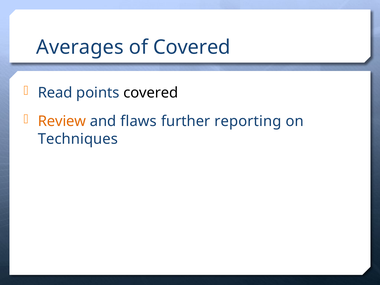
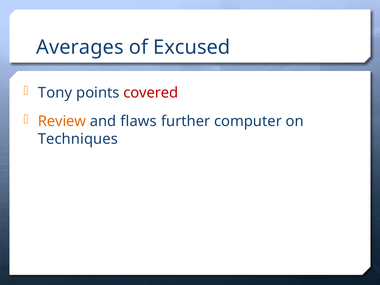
of Covered: Covered -> Excused (192, 47)
Read: Read -> Tony (55, 93)
covered colour: black -> red (151, 93)
reporting: reporting -> computer (248, 121)
